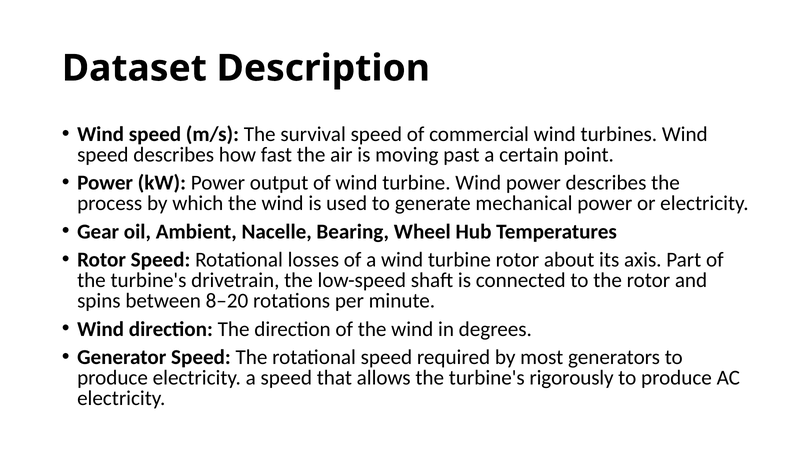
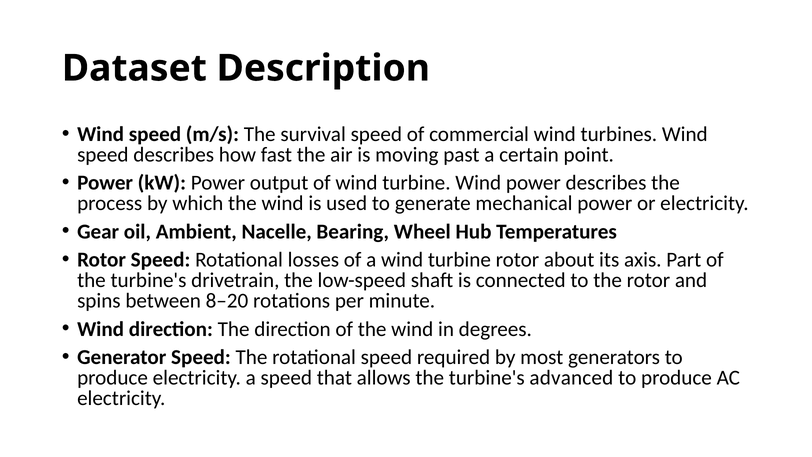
rigorously: rigorously -> advanced (571, 378)
